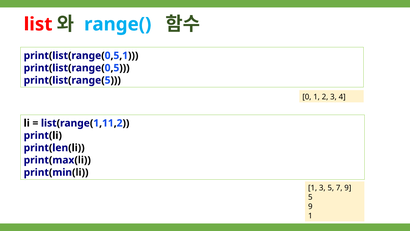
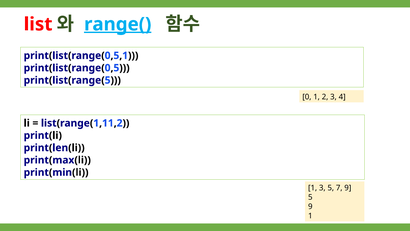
range( underline: none -> present (118, 24)
